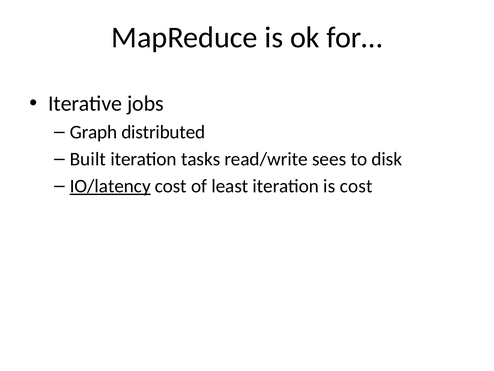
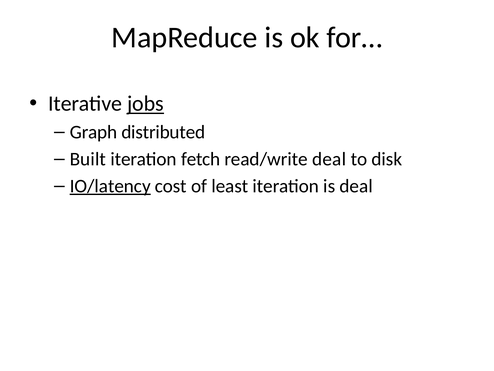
jobs underline: none -> present (145, 104)
tasks: tasks -> fetch (201, 159)
read/write sees: sees -> deal (329, 159)
is cost: cost -> deal (356, 186)
